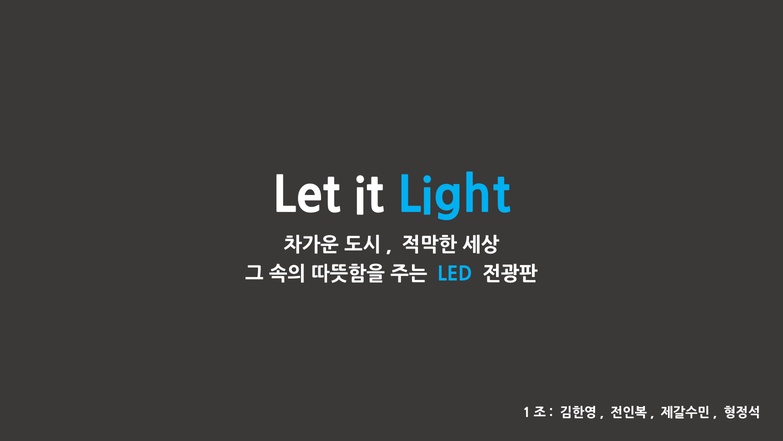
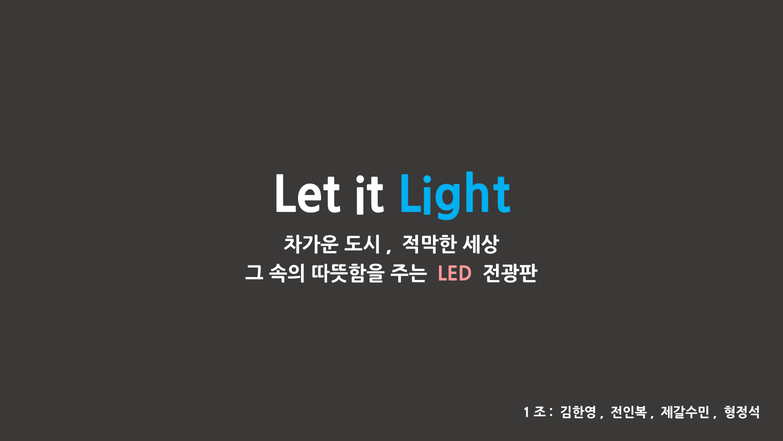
LED colour: light blue -> pink (455, 274)
